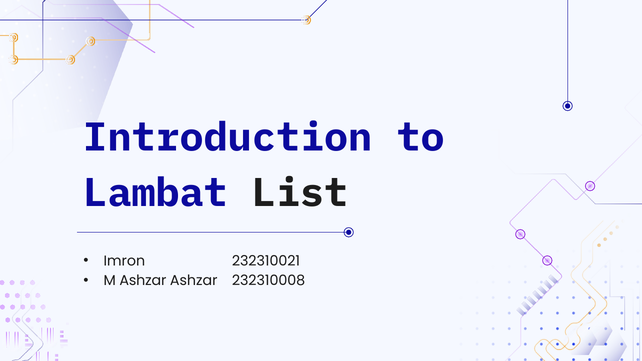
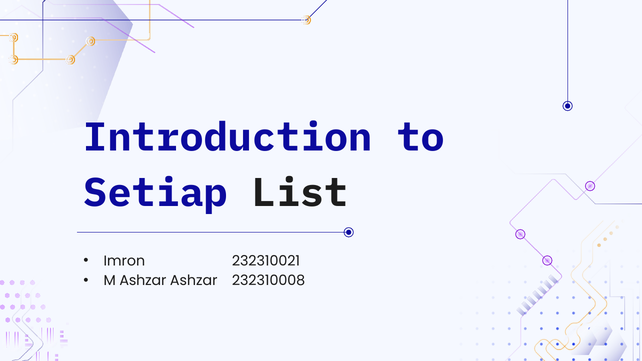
Lambat: Lambat -> Setiap (156, 193)
